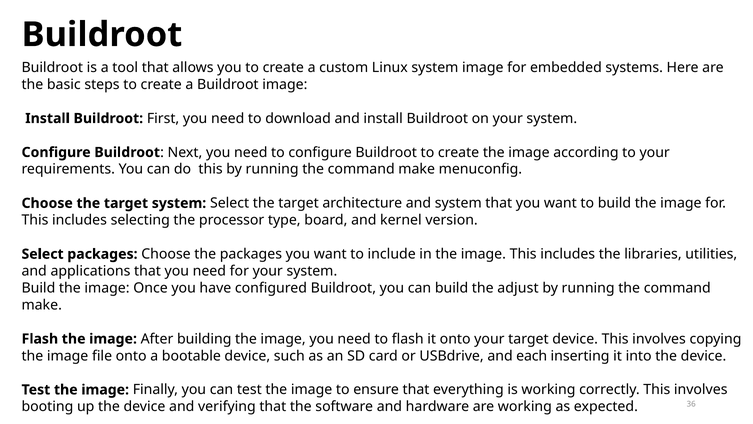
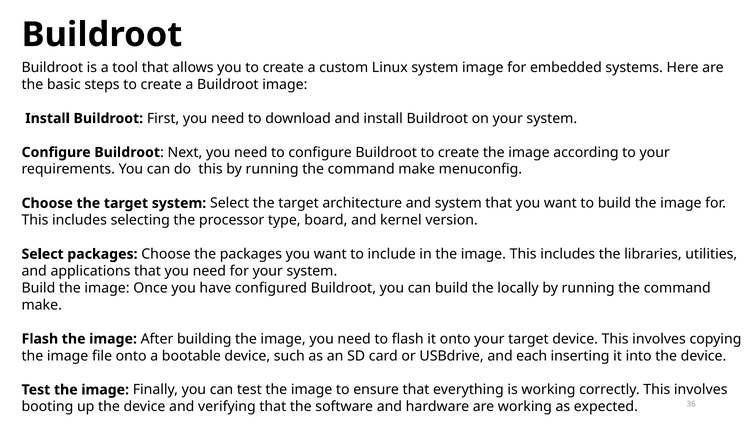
adjust: adjust -> locally (518, 288)
